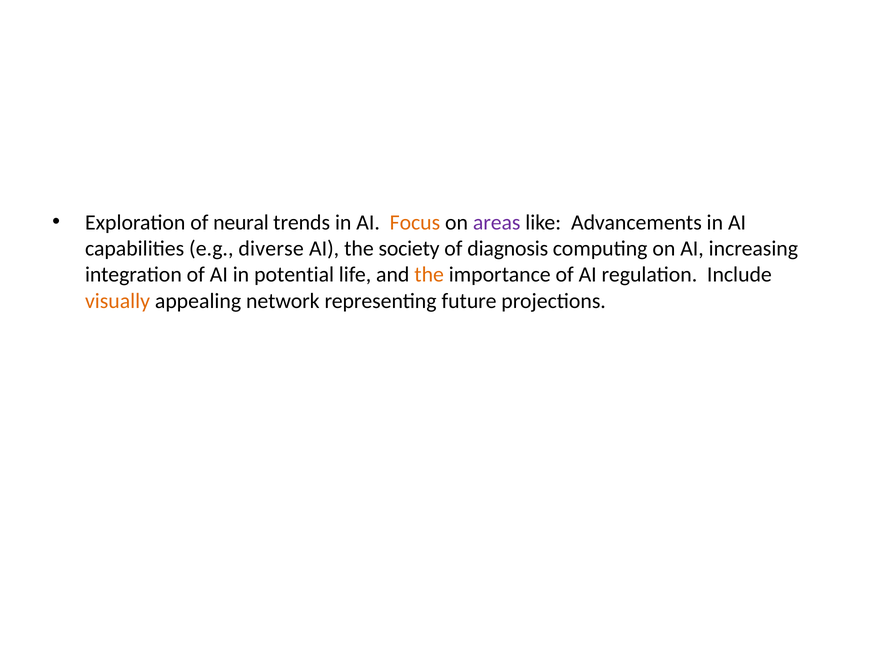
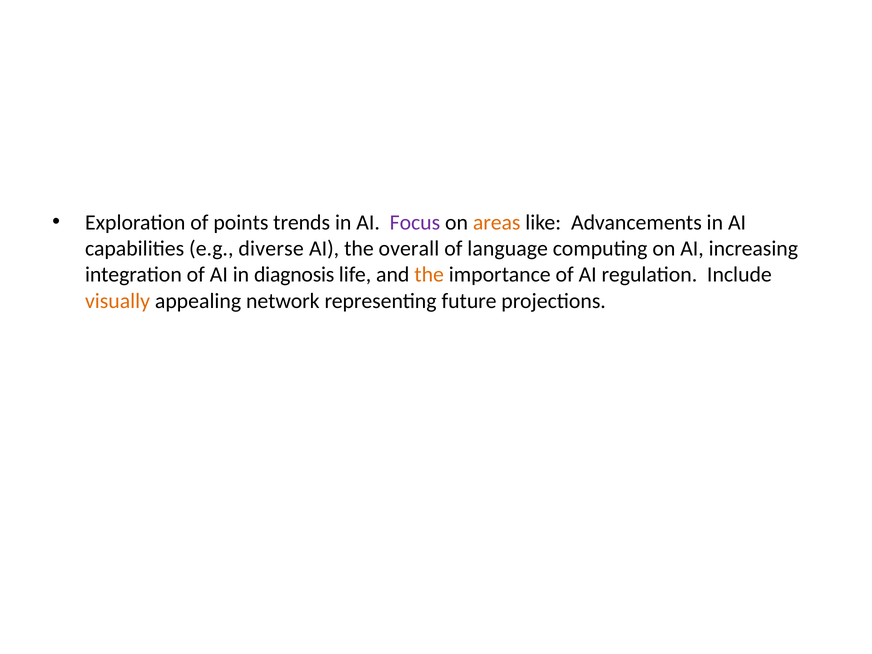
neural: neural -> points (241, 222)
Focus colour: orange -> purple (415, 222)
areas colour: purple -> orange (497, 222)
society: society -> overall (409, 249)
diagnosis: diagnosis -> language (508, 249)
potential: potential -> diagnosis (294, 275)
